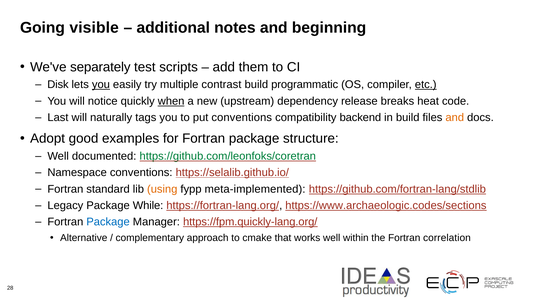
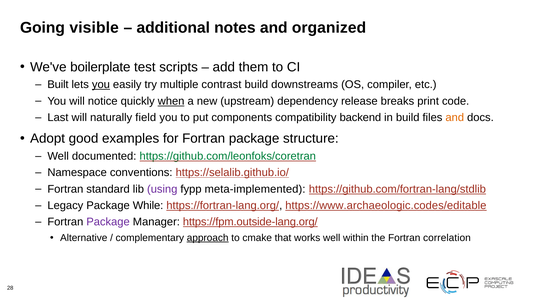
beginning: beginning -> organized (329, 28)
separately: separately -> boilerplate (100, 67)
Disk: Disk -> Built (58, 85)
programmatic: programmatic -> downstreams (305, 85)
etc underline: present -> none (426, 85)
heat: heat -> print (428, 101)
tags: tags -> field (146, 118)
put conventions: conventions -> components (242, 118)
using colour: orange -> purple (162, 189)
https://www.archaeologic.codes/sections: https://www.archaeologic.codes/sections -> https://www.archaeologic.codes/editable (386, 206)
Package colour: blue -> purple (108, 222)
https://fpm.quickly-lang.org/: https://fpm.quickly-lang.org/ -> https://fpm.outside-lang.org/ (250, 222)
approach underline: none -> present (208, 238)
